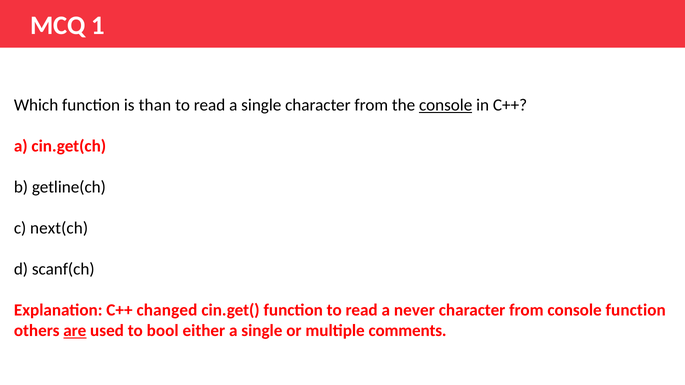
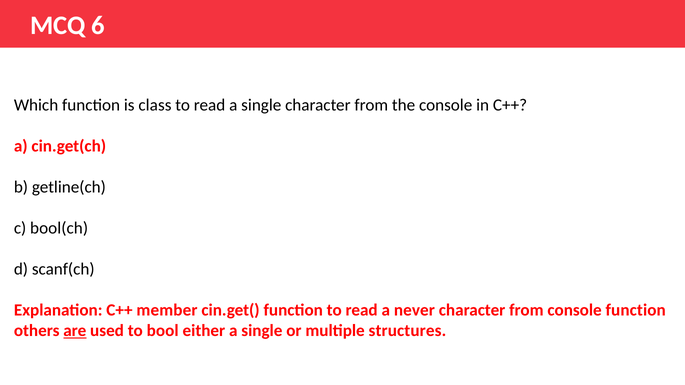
1: 1 -> 6 (98, 26)
than: than -> class (155, 105)
console underline: present -> none (446, 105)
next(ch: next(ch -> bool(ch (59, 228)
changed: changed -> member (167, 311)
comments: comments -> structures (407, 331)
